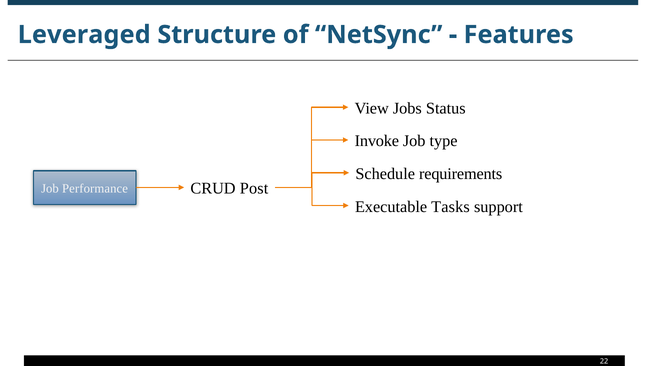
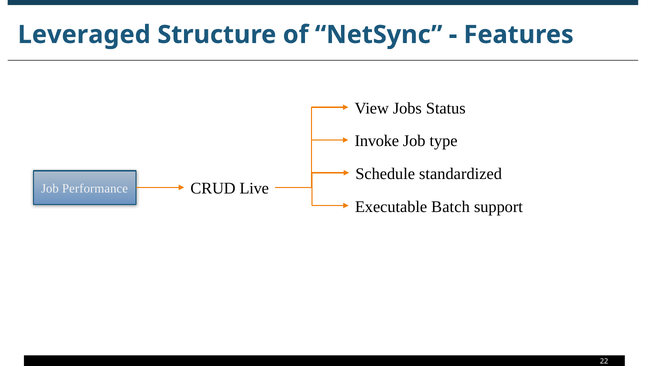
requirements: requirements -> standardized (461, 174)
Post: Post -> Live (254, 189)
Tasks: Tasks -> Batch (451, 207)
